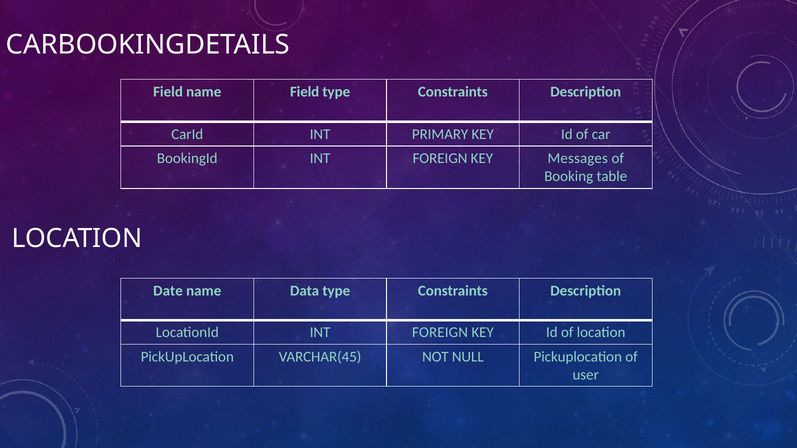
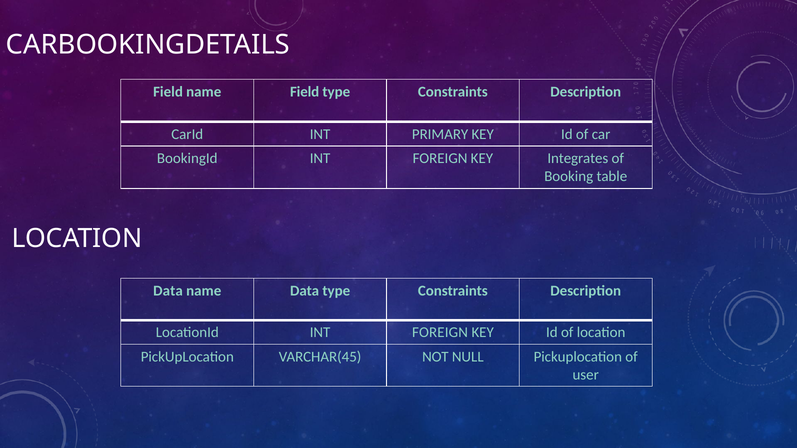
Messages: Messages -> Integrates (578, 158)
Date: Date -> Data (168, 291)
